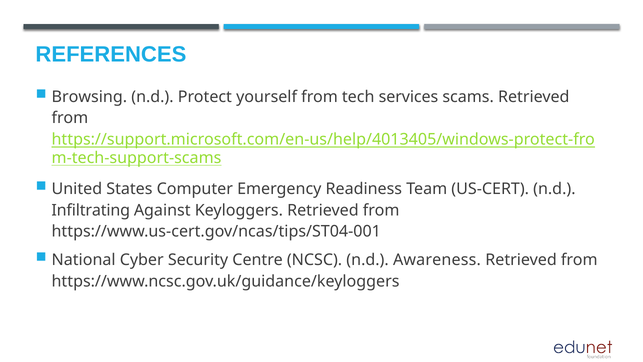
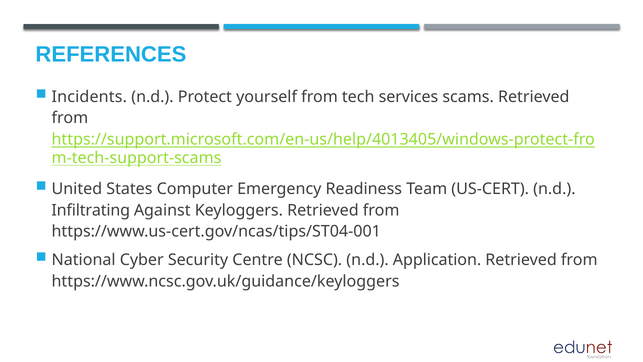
Browsing: Browsing -> Incidents (89, 97)
Awareness: Awareness -> Application (437, 260)
